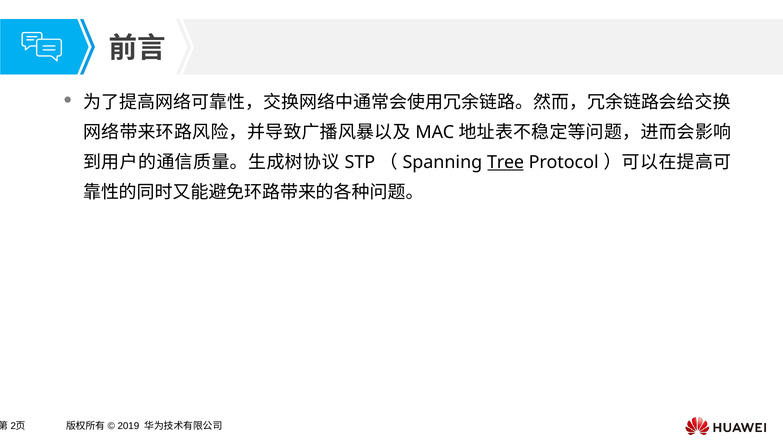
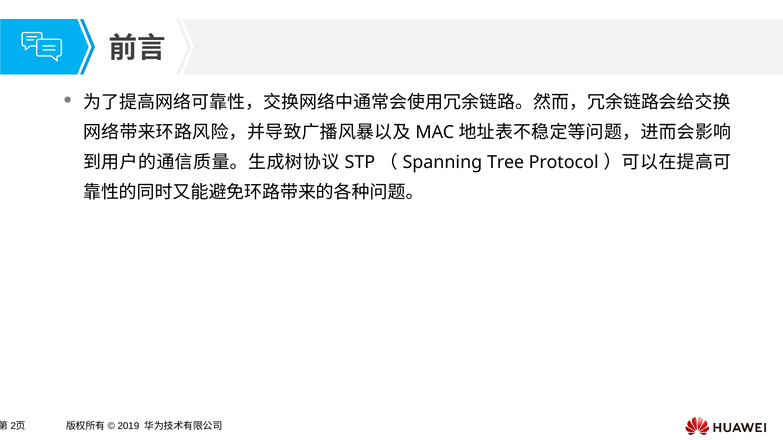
Tree underline: present -> none (506, 163)
